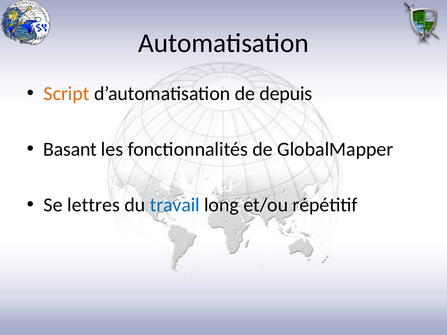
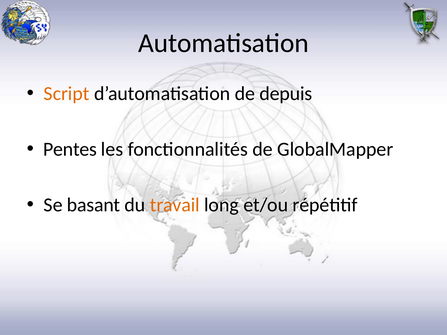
Basant: Basant -> Pentes (70, 149)
lettres: lettres -> basant (94, 205)
travail colour: blue -> orange (175, 205)
